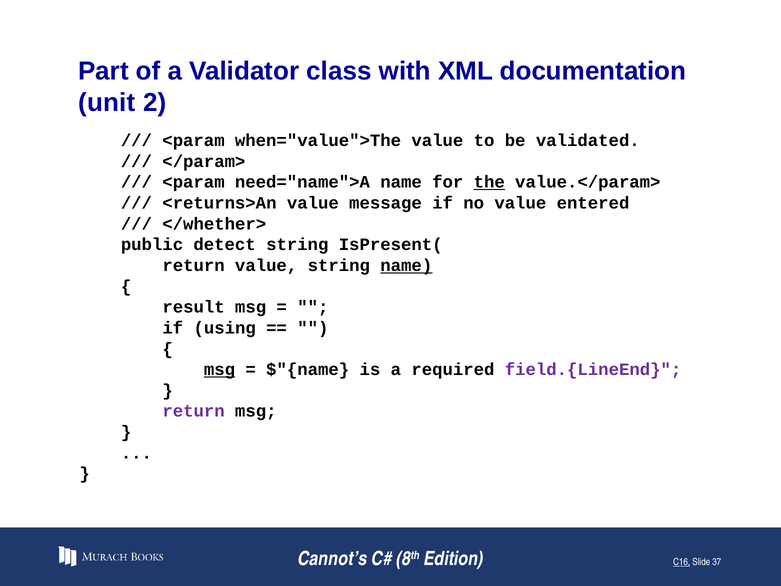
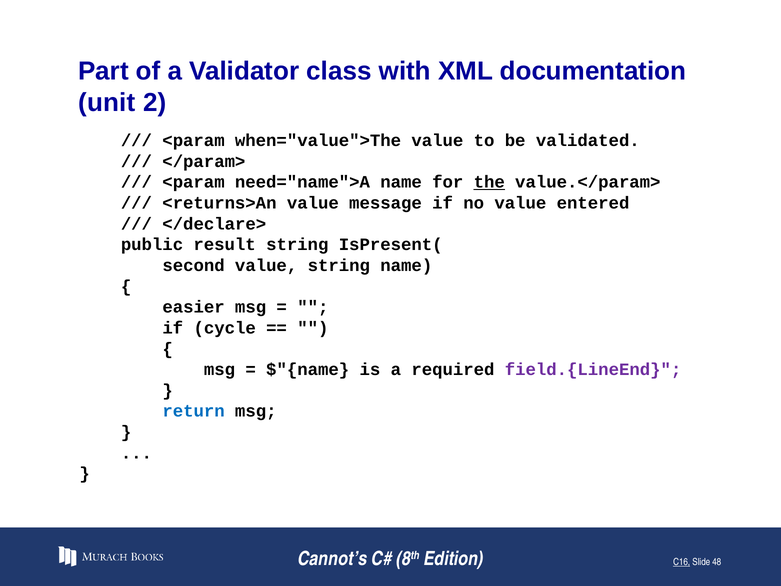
</whether>: </whether> -> </declare> (214, 224)
detect: detect -> result (225, 245)
return: return -> second (194, 265)
name underline: present -> none (406, 265)
result: result -> easier (194, 307)
using: using -> cycle (225, 328)
msg underline: present -> none (220, 369)
return colour: purple -> blue (194, 411)
37: 37 -> 48 (717, 562)
